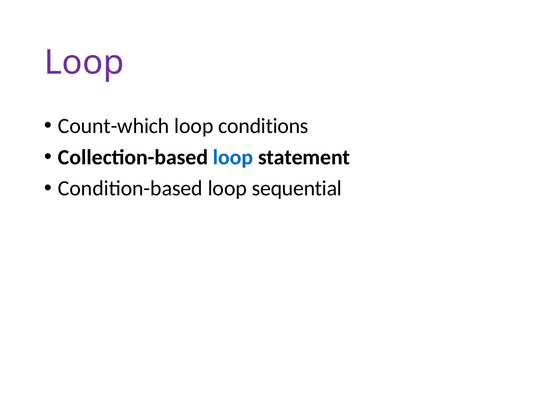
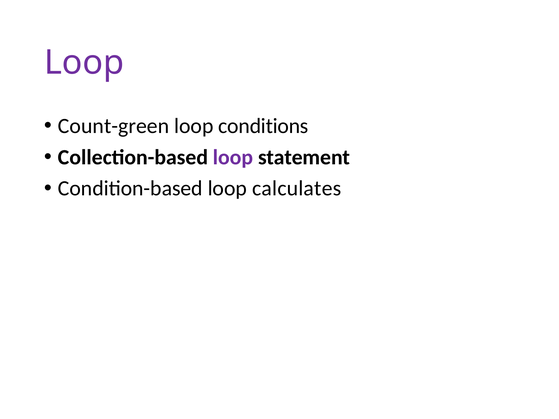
Count-which: Count-which -> Count-green (114, 126)
loop colour: blue -> purple (233, 157)
sequential: sequential -> calculates (297, 189)
